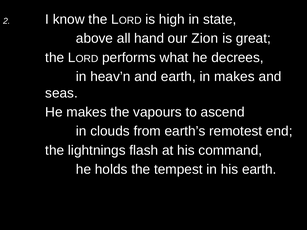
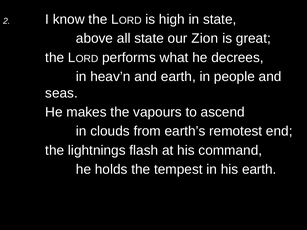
all hand: hand -> state (149, 39)
in makes: makes -> people (234, 77)
